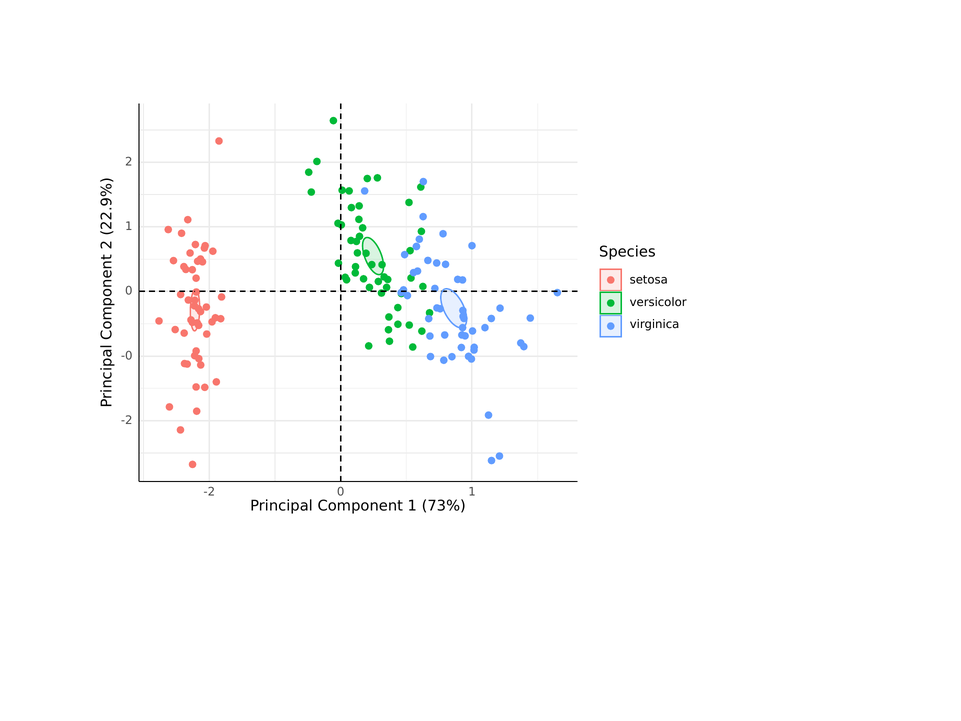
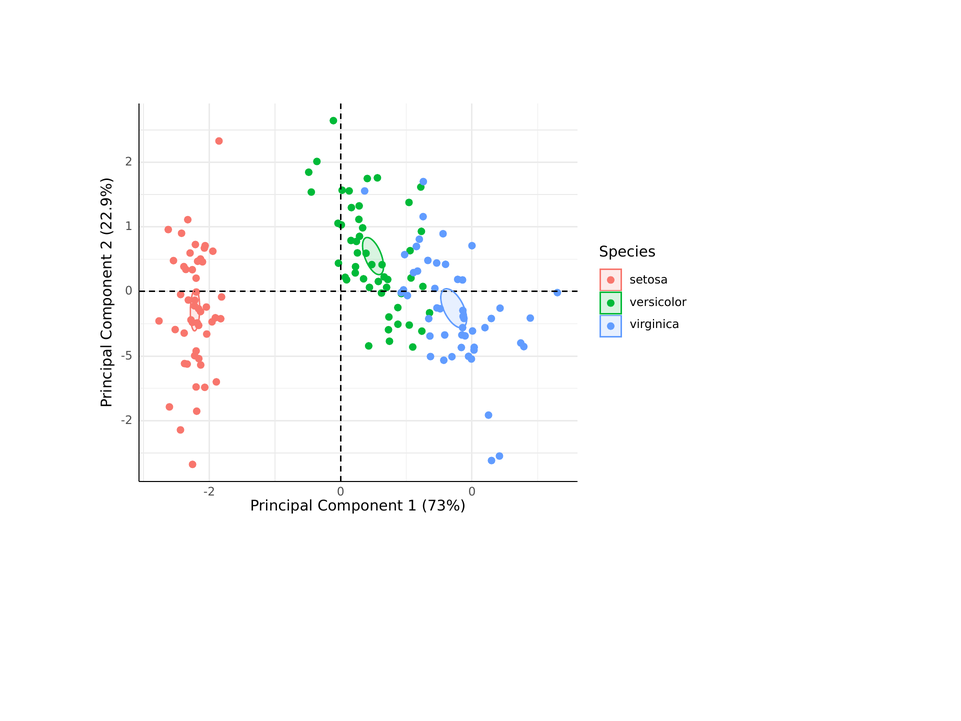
-0: -0 -> -5 (127, 356)
-2 0 1: 1 -> 0 (472, 492)
